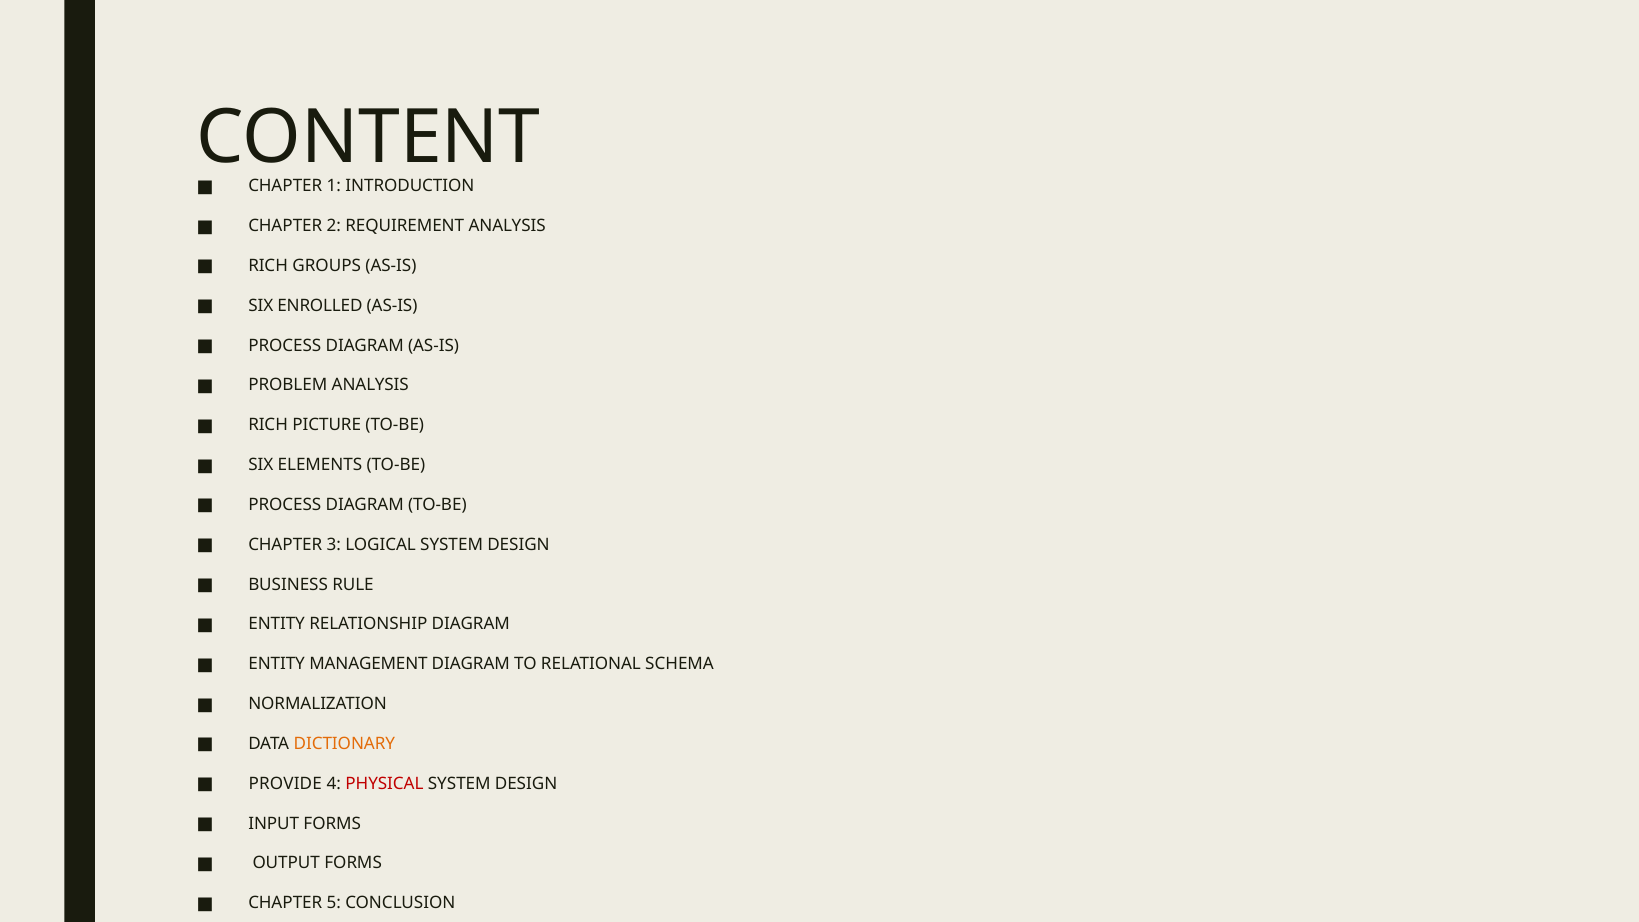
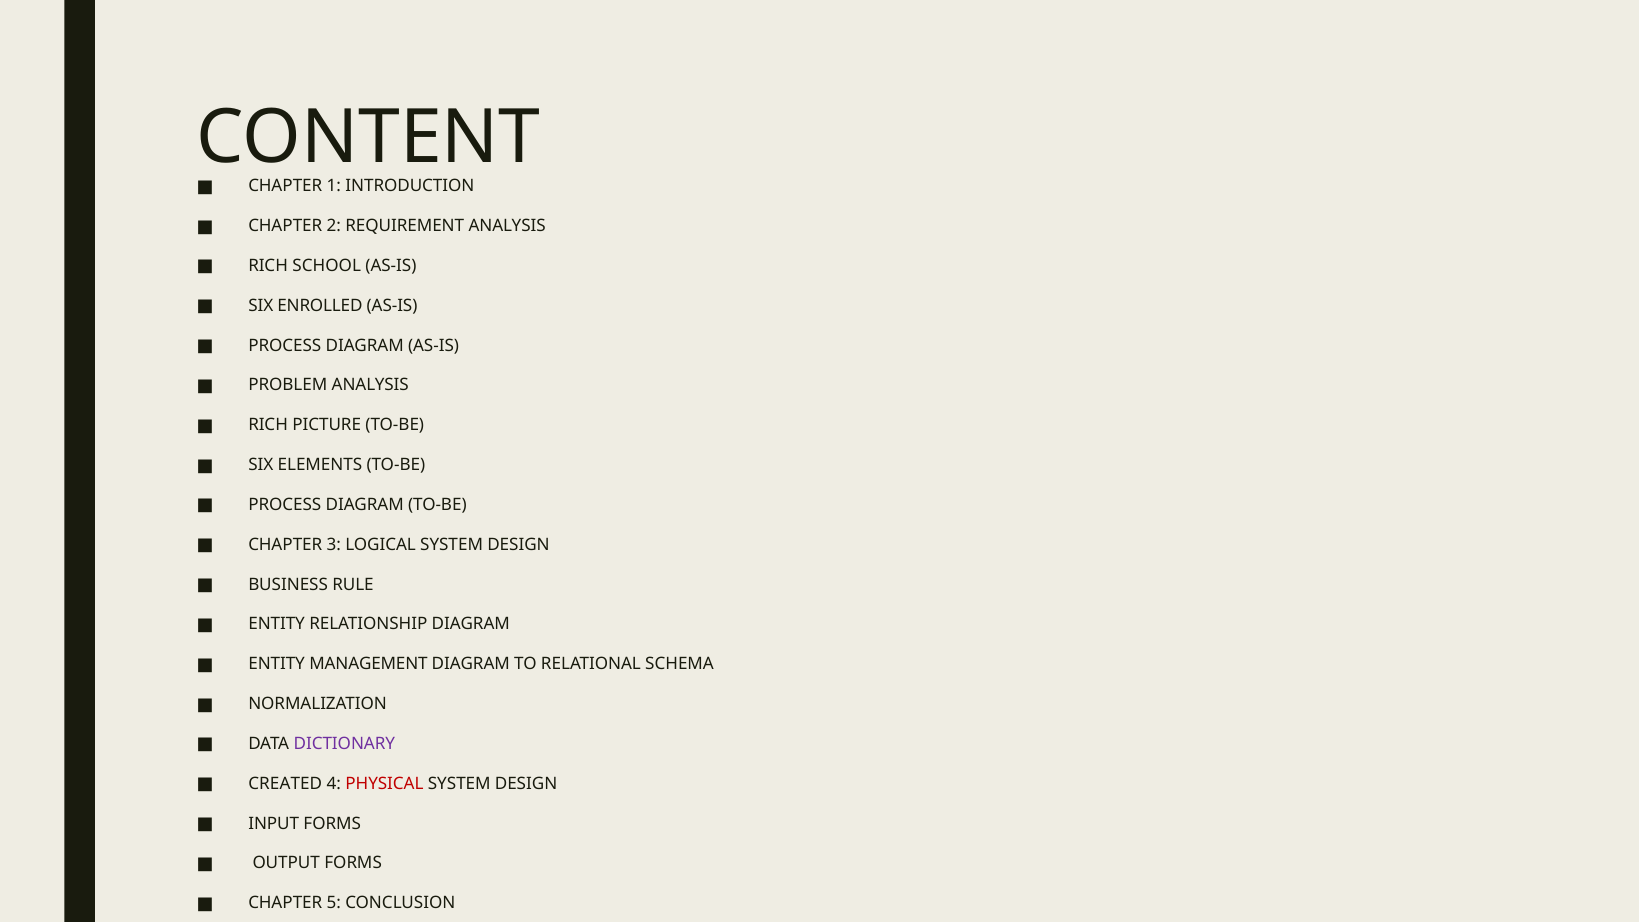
GROUPS: GROUPS -> SCHOOL (327, 266)
DICTIONARY colour: orange -> purple (344, 744)
PROVIDE: PROVIDE -> CREATED (285, 784)
